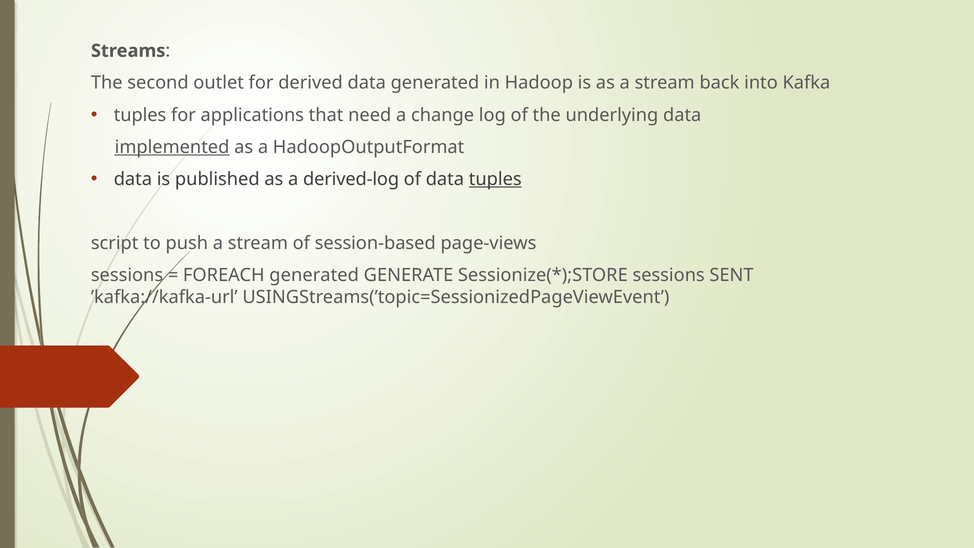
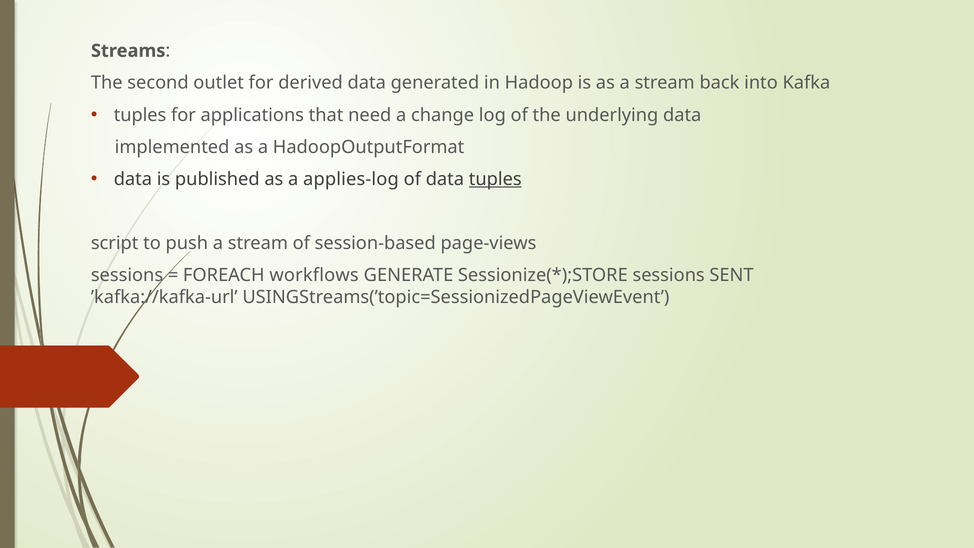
implemented underline: present -> none (172, 147)
derived-log: derived-log -> applies-log (351, 179)
FOREACH generated: generated -> workflows (314, 275)
